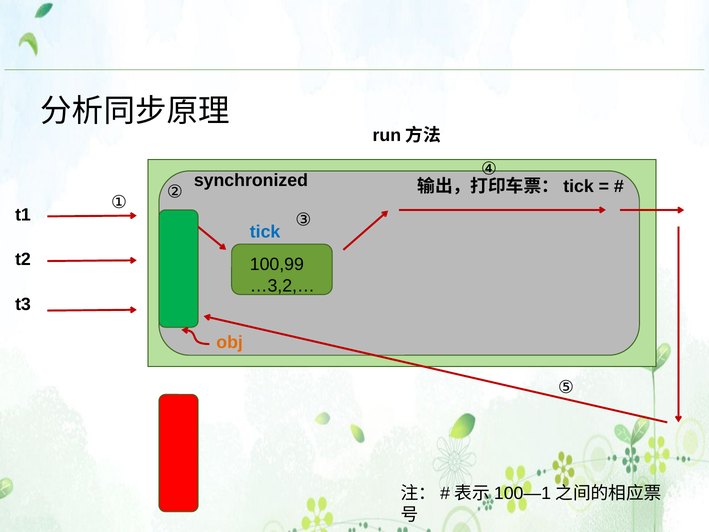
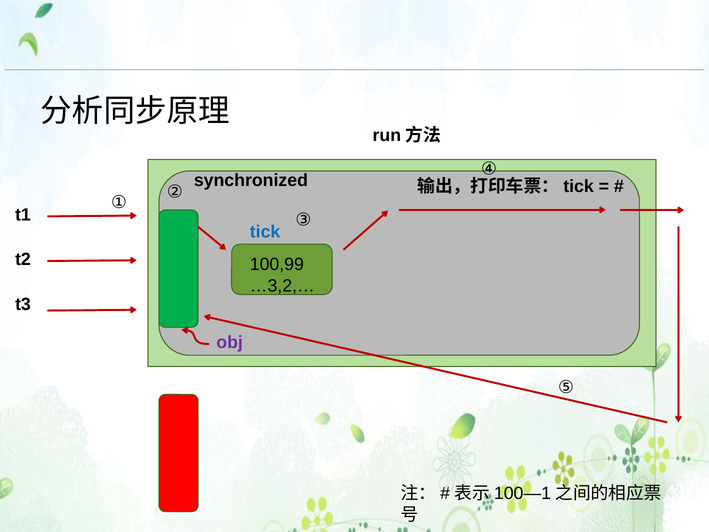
obj colour: orange -> purple (230, 342)
